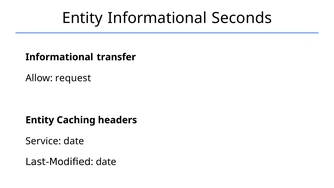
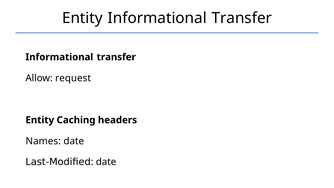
Entity Informational Seconds: Seconds -> Transfer (242, 18)
Service: Service -> Names (43, 141)
